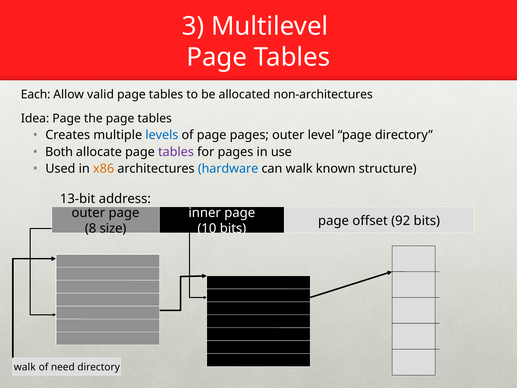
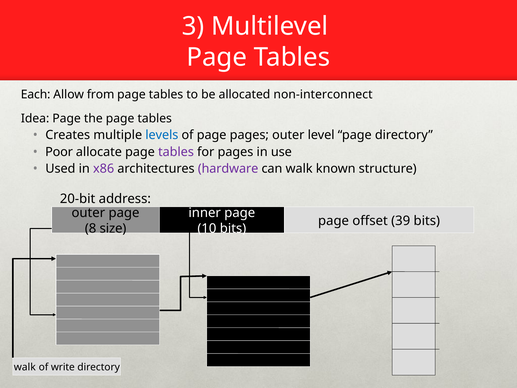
valid: valid -> from (101, 94)
non-architectures: non-architectures -> non-interconnect (323, 94)
Both: Both -> Poor (59, 152)
x86 colour: orange -> purple (104, 169)
hardware colour: blue -> purple (228, 169)
13-bit: 13-bit -> 20-bit (78, 199)
92: 92 -> 39 (401, 221)
need: need -> write (63, 367)
